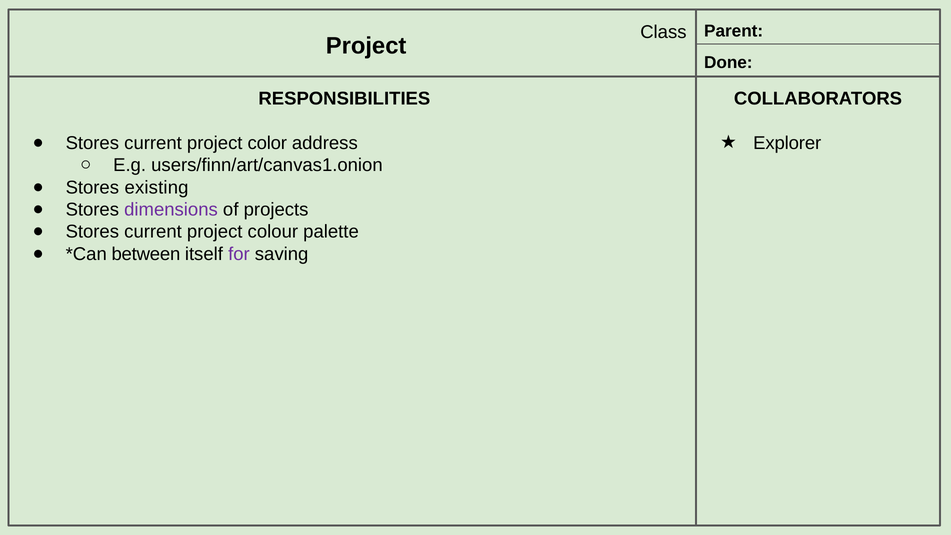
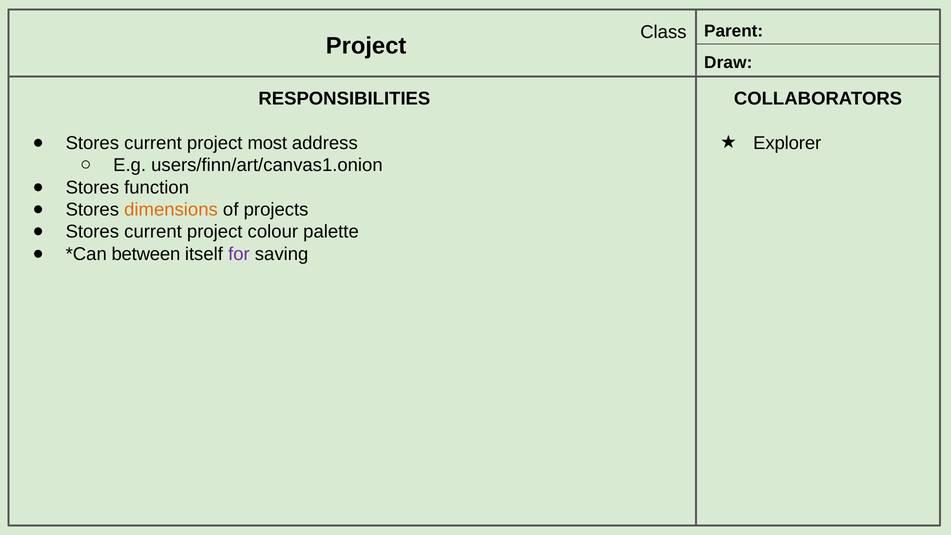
Done: Done -> Draw (728, 63)
color: color -> most (267, 143)
existing: existing -> function (157, 187)
dimensions colour: purple -> orange (171, 210)
